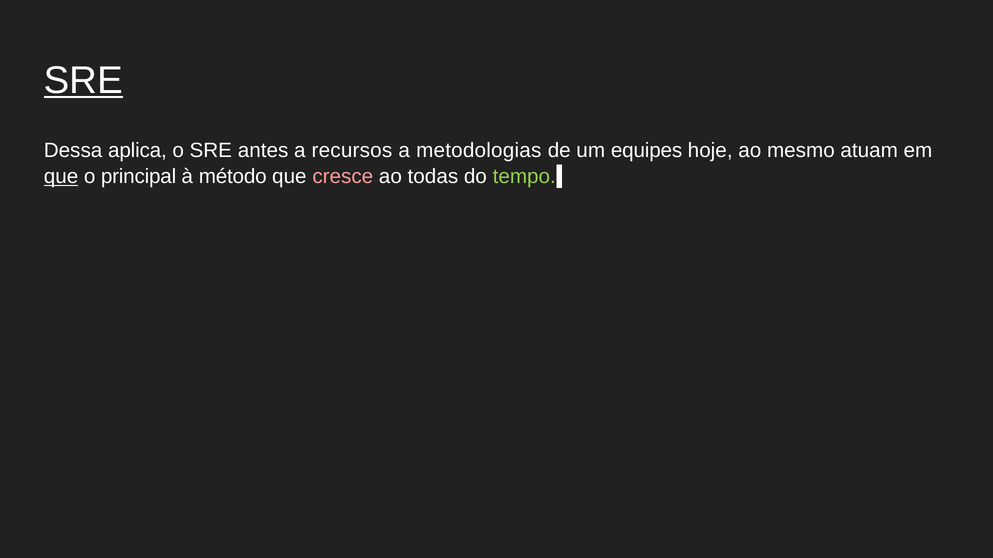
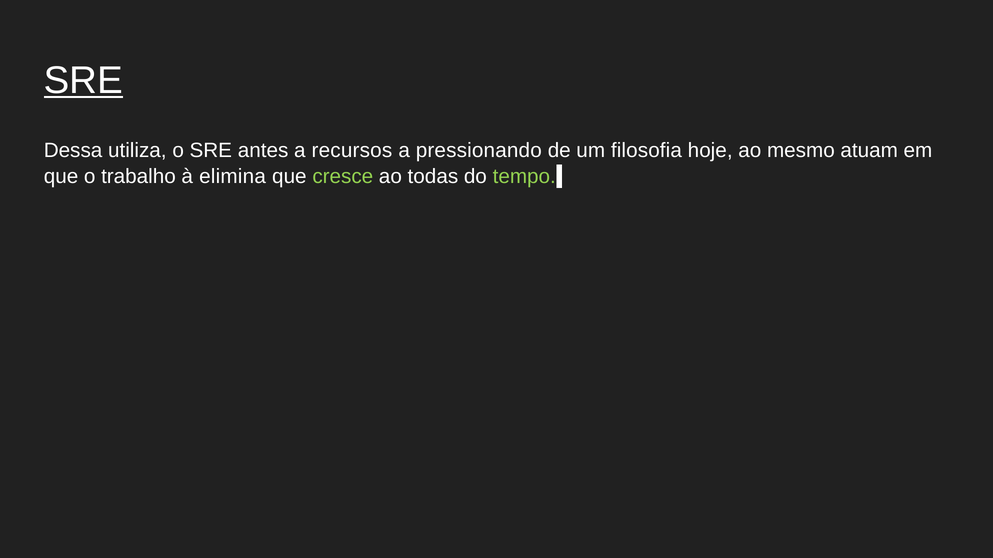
aplica: aplica -> utiliza (137, 150)
metodologias: metodologias -> pressionando (479, 150)
equipes: equipes -> filosofia (646, 150)
que underline: present -> none (61, 177)
principal: principal -> trabalho (138, 177)
método: método -> elimina (233, 177)
cresce colour: pink -> light green (343, 177)
